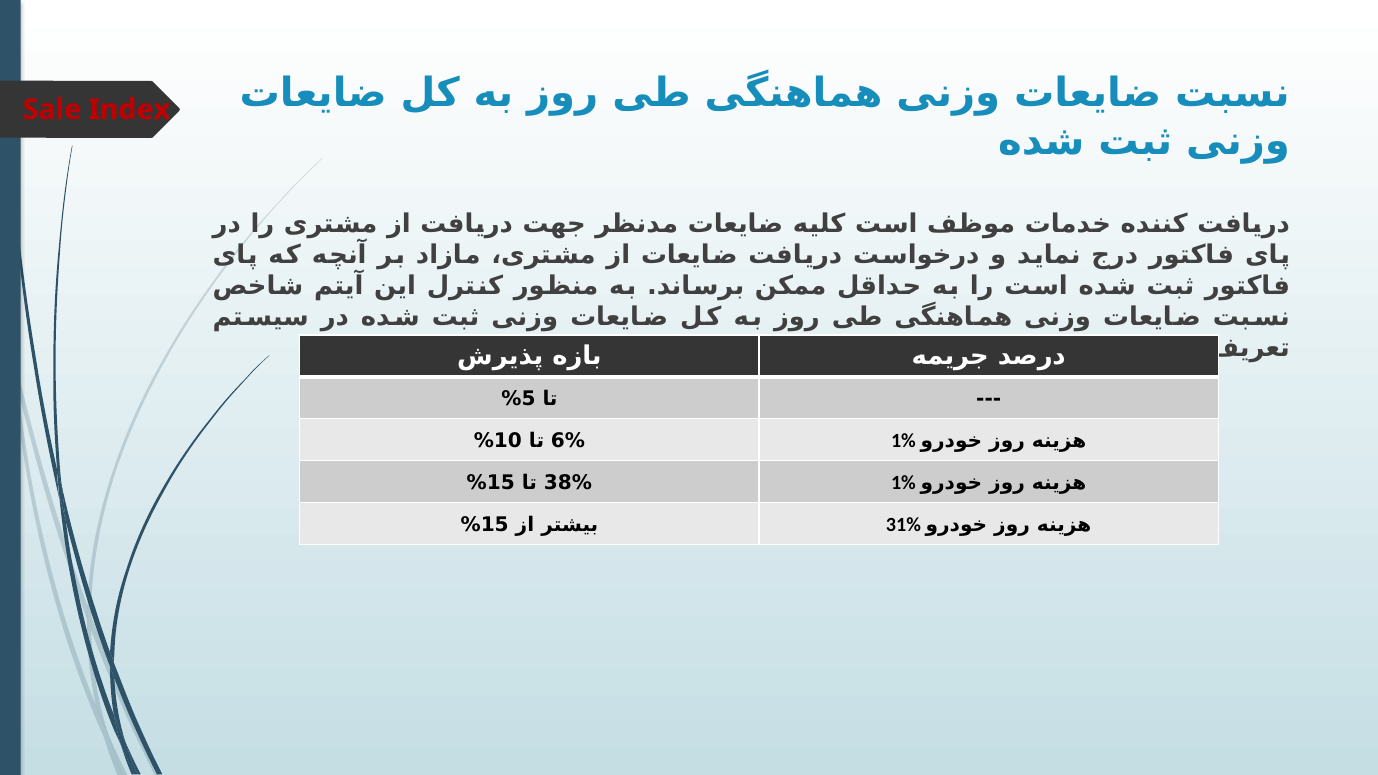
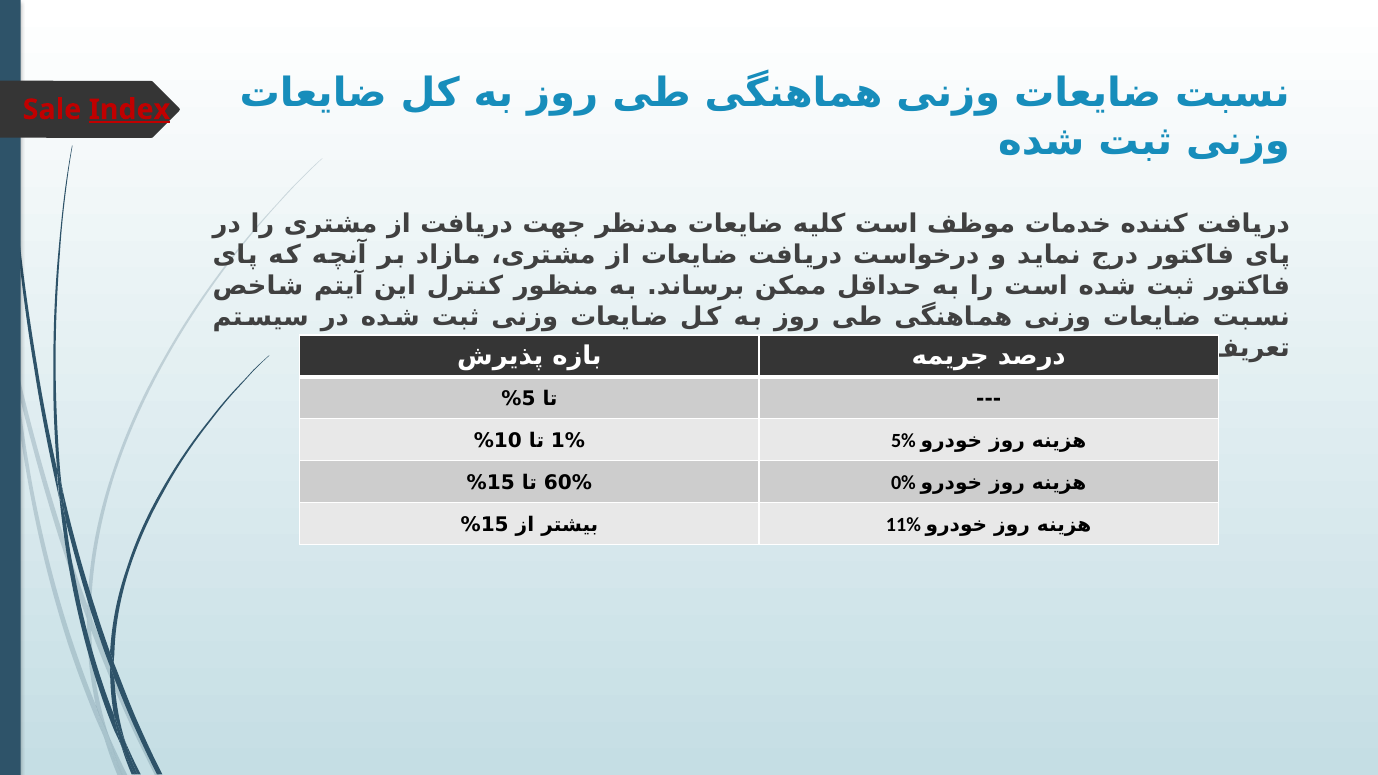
Index underline: none -> present (129, 110)
6%: 6% -> 1% (568, 441)
1%: 1% -> 5% (903, 441)
38%: 38% -> 60% (568, 483)
1%: 1% -> 0% (903, 483)
31%: 31% -> 11% (903, 525)
